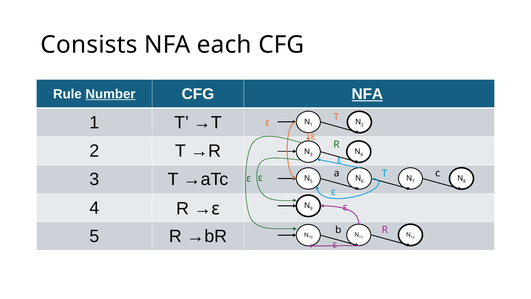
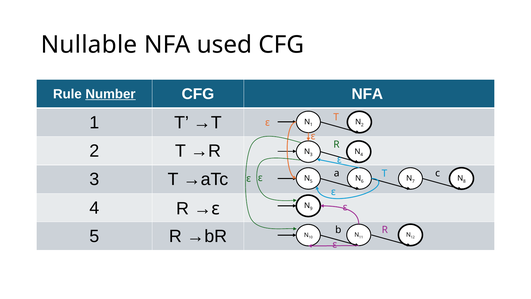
Consists: Consists -> Nullable (89, 45)
each: each -> used (224, 45)
NFA underline: present -> none (367, 94)
